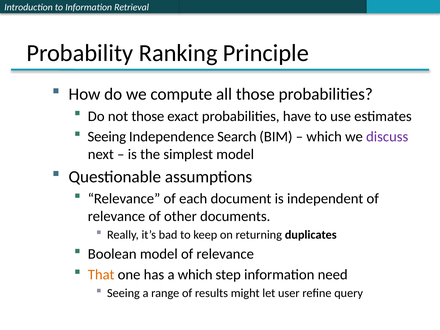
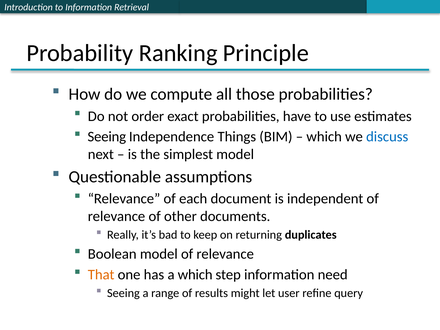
not those: those -> order (148, 116)
Search: Search -> Things (237, 137)
discuss colour: purple -> blue (387, 137)
